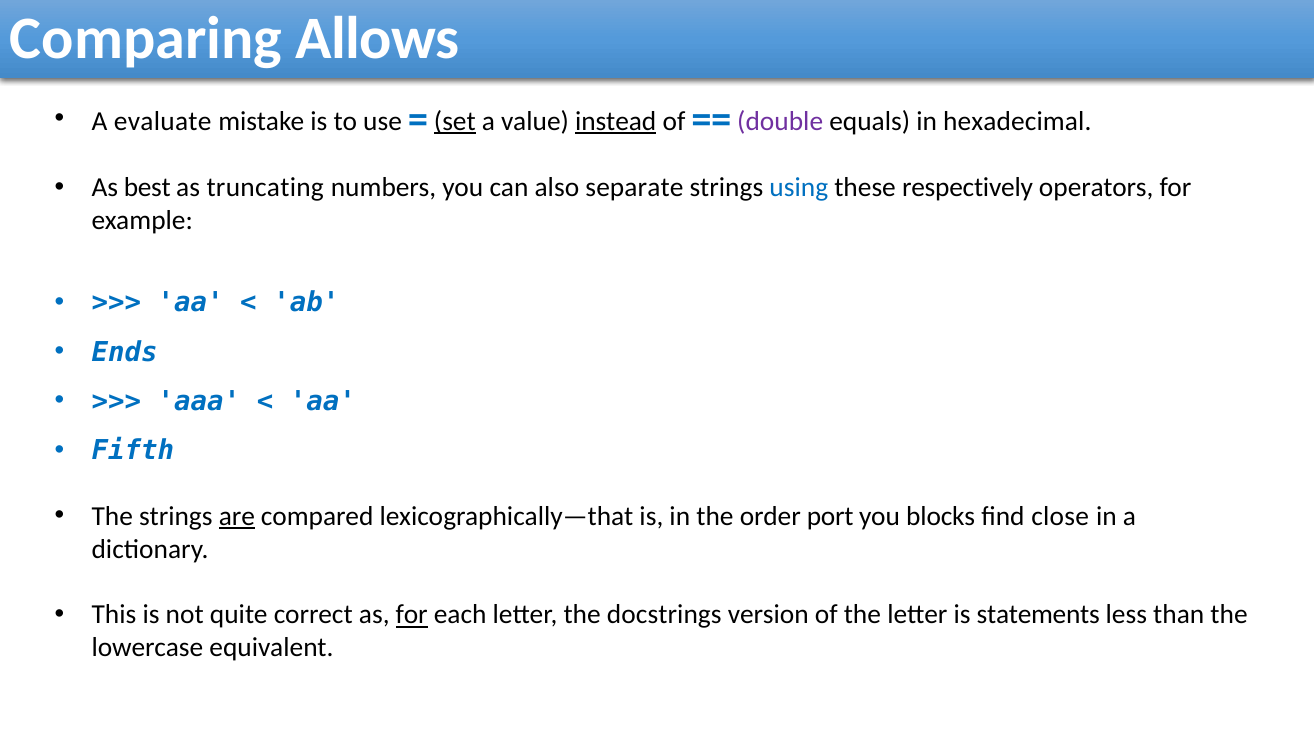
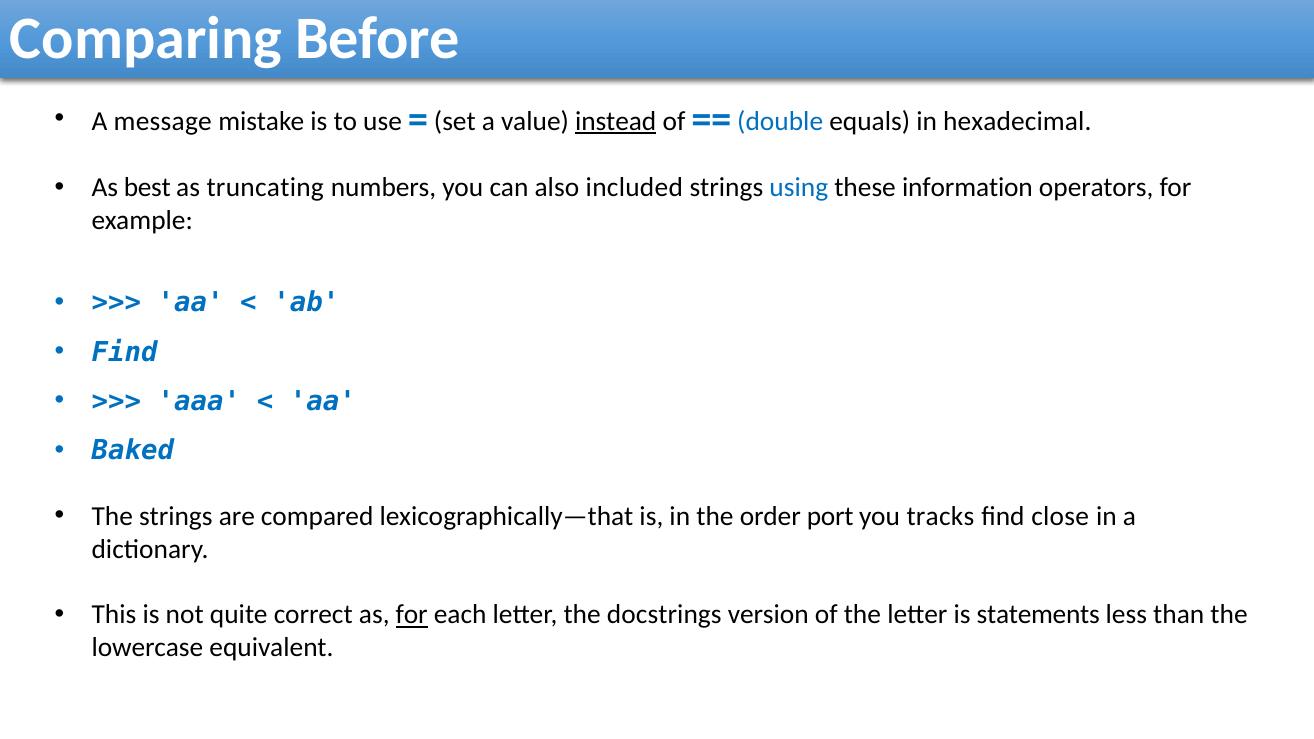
Allows: Allows -> Before (378, 39)
evaluate: evaluate -> message (163, 121)
set underline: present -> none (455, 121)
double colour: purple -> blue (780, 121)
separate: separate -> included (634, 188)
respectively: respectively -> information (967, 188)
Ends: Ends -> Find (125, 352)
Fifth: Fifth -> Baked (133, 451)
are underline: present -> none (237, 516)
blocks: blocks -> tracks (940, 516)
